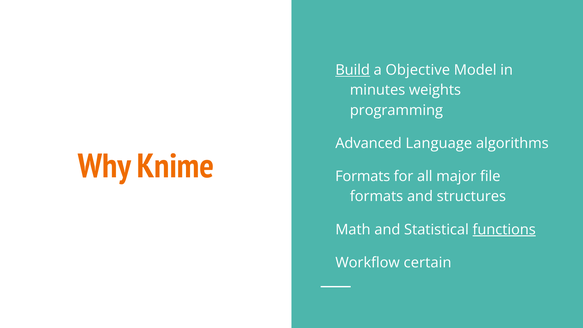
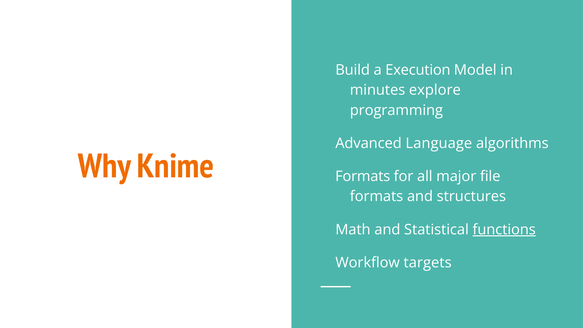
Build underline: present -> none (353, 70)
Objective: Objective -> Execution (418, 70)
weights: weights -> explore (435, 90)
certain: certain -> targets (428, 263)
